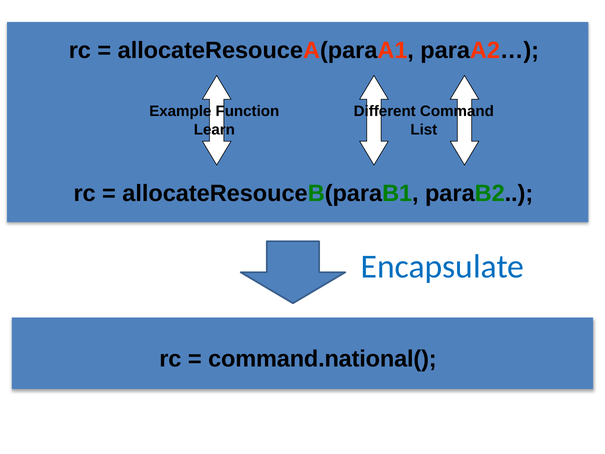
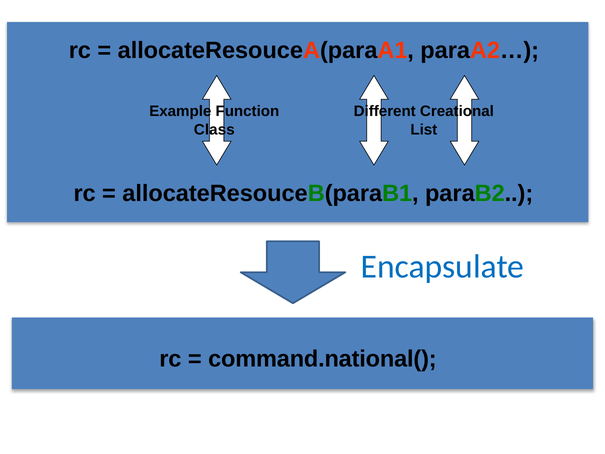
Command: Command -> Creational (457, 111)
Learn: Learn -> Class (214, 129)
